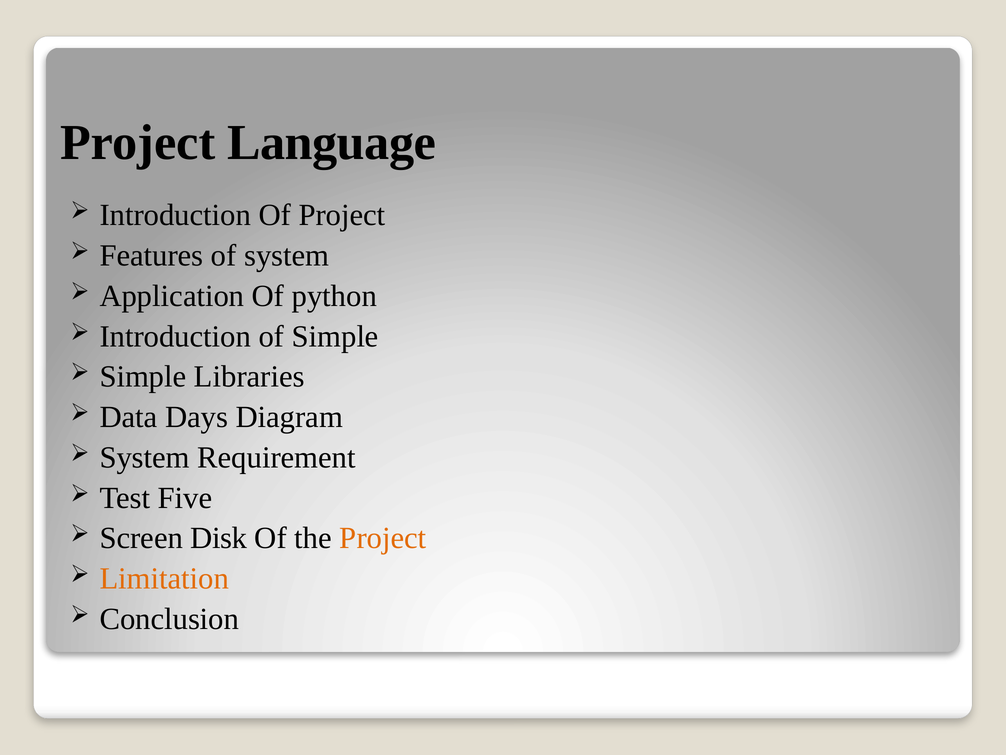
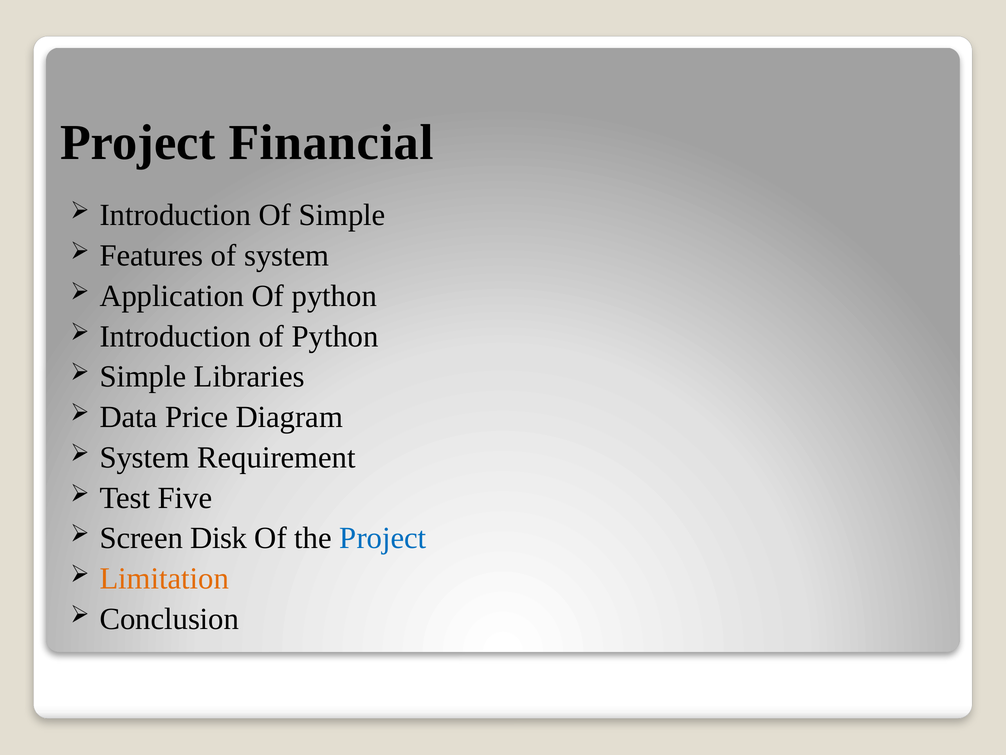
Language: Language -> Financial (331, 143)
Of Project: Project -> Simple (342, 215)
Introduction of Simple: Simple -> Python (335, 336)
Days: Days -> Price (197, 417)
Project colour: orange -> blue (383, 538)
